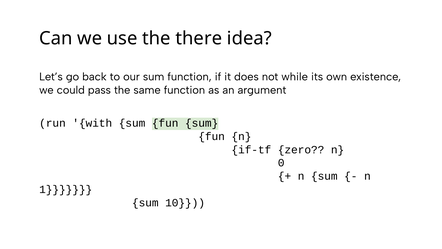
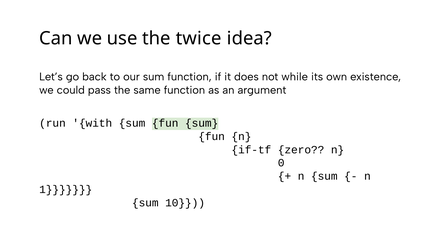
there: there -> twice (199, 38)
